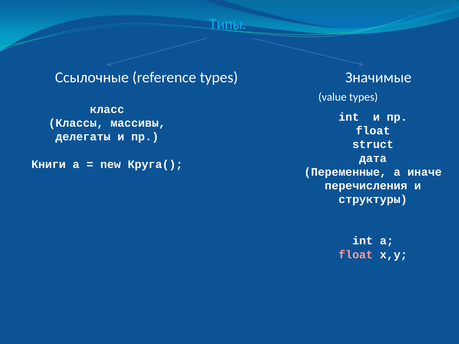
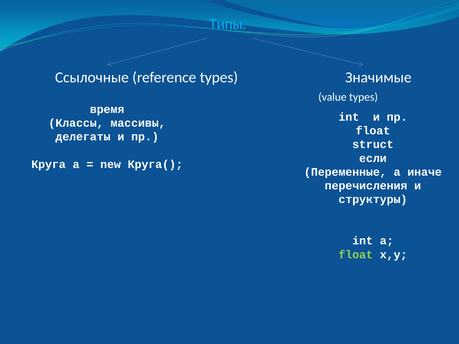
класс: класс -> время (107, 109)
дата: дата -> если (373, 158)
Книги: Книги -> Круга (49, 164)
float colour: pink -> light green (356, 255)
